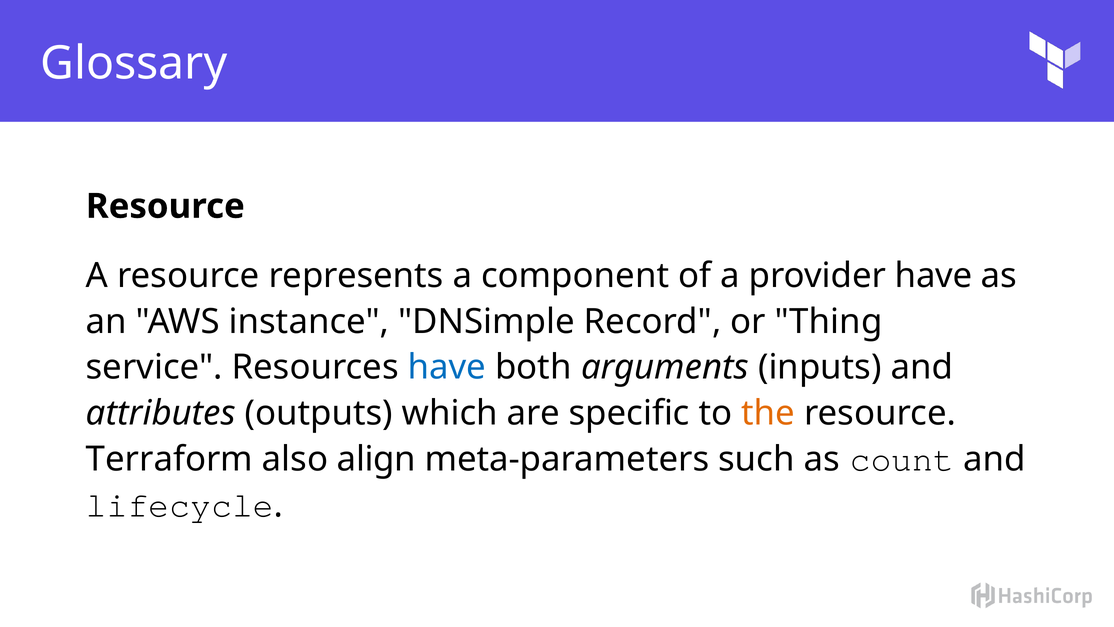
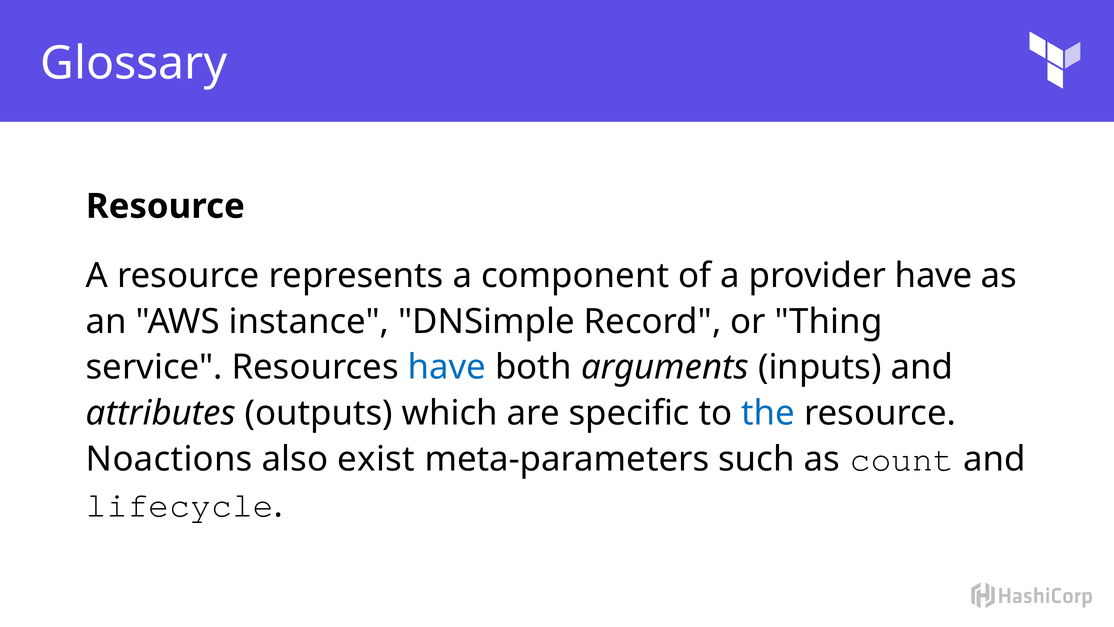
the colour: orange -> blue (768, 413)
Terraform: Terraform -> Noactions (169, 459)
align: align -> exist (376, 459)
